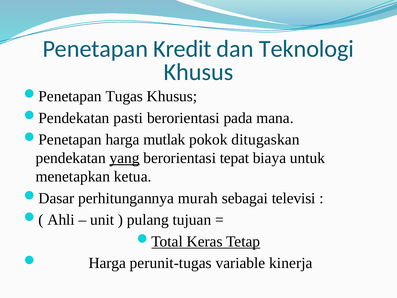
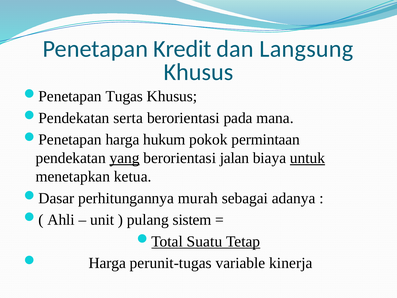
Teknologi: Teknologi -> Langsung (306, 49)
pasti: pasti -> serta (128, 118)
mutlak: mutlak -> hukum (164, 139)
ditugaskan: ditugaskan -> permintaan (266, 139)
tepat: tepat -> jalan (234, 158)
untuk underline: none -> present (308, 158)
televisi: televisi -> adanya (294, 198)
tujuan: tujuan -> sistem (192, 220)
Keras: Keras -> Suatu (205, 241)
